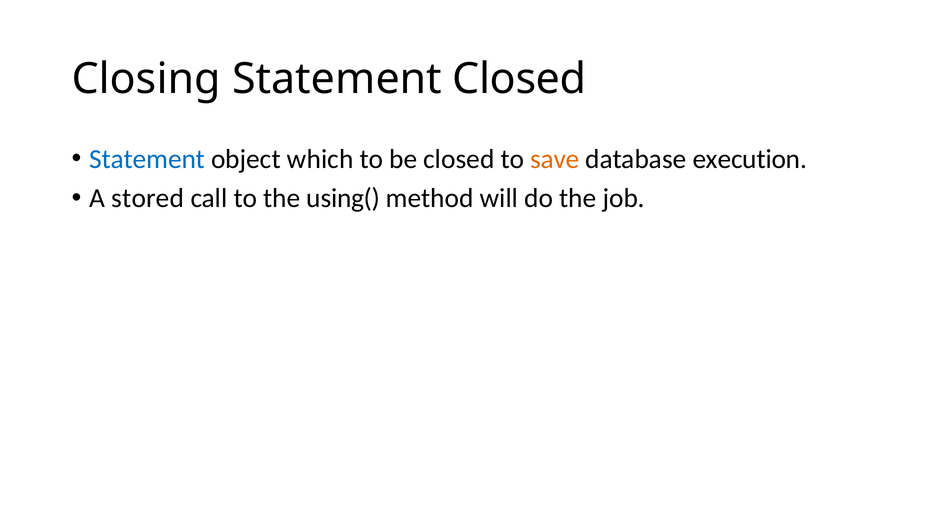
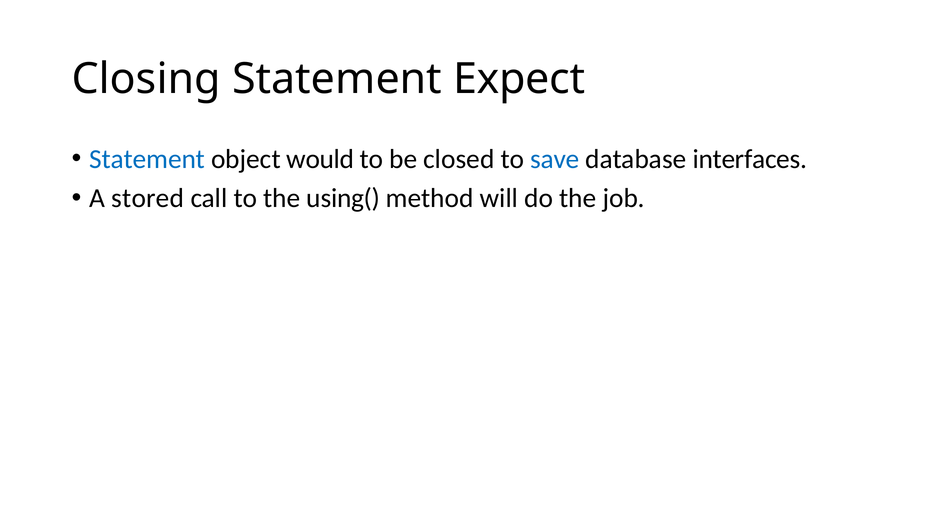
Statement Closed: Closed -> Expect (519, 79)
which: which -> would (320, 159)
save colour: orange -> blue (555, 159)
execution: execution -> interfaces (750, 159)
